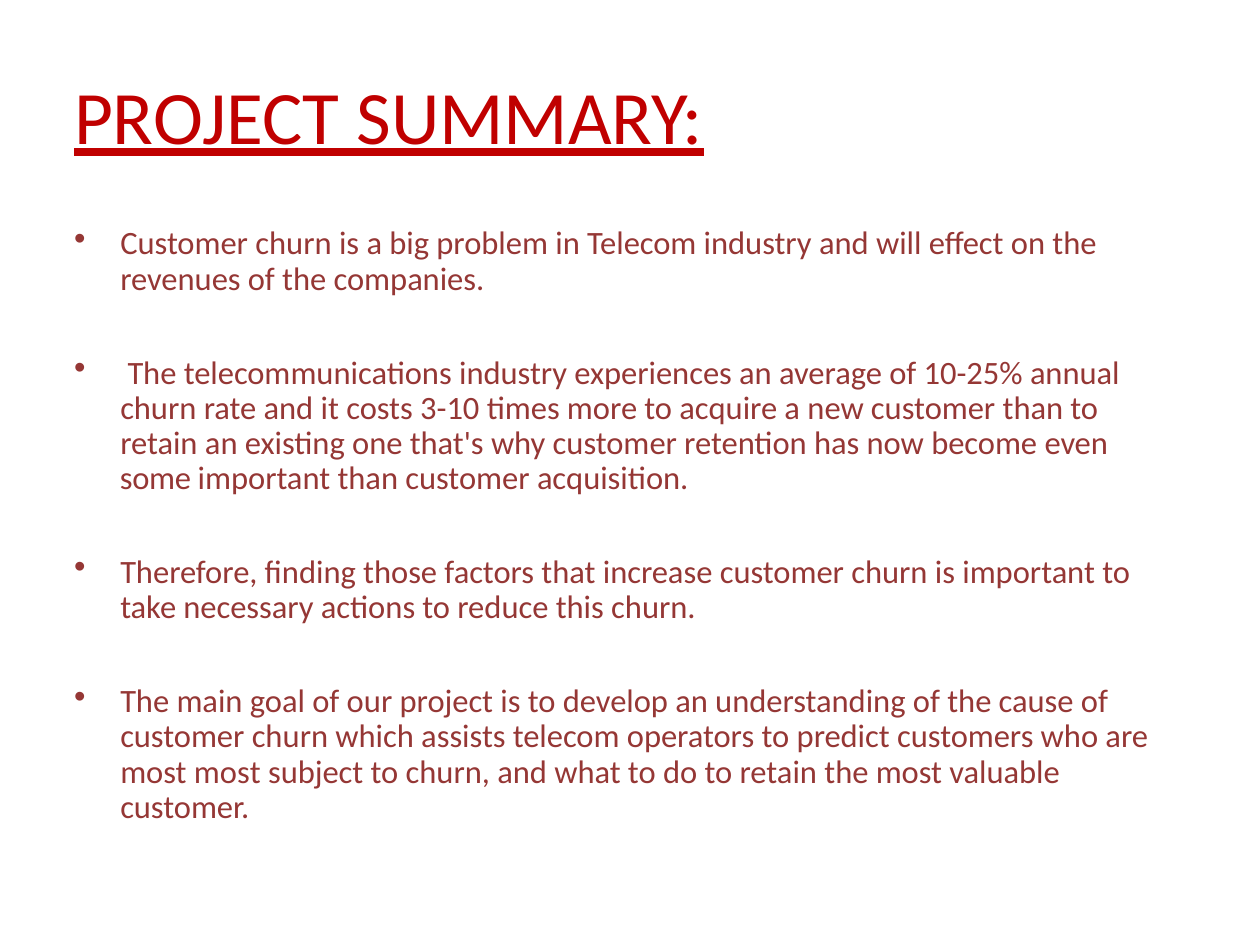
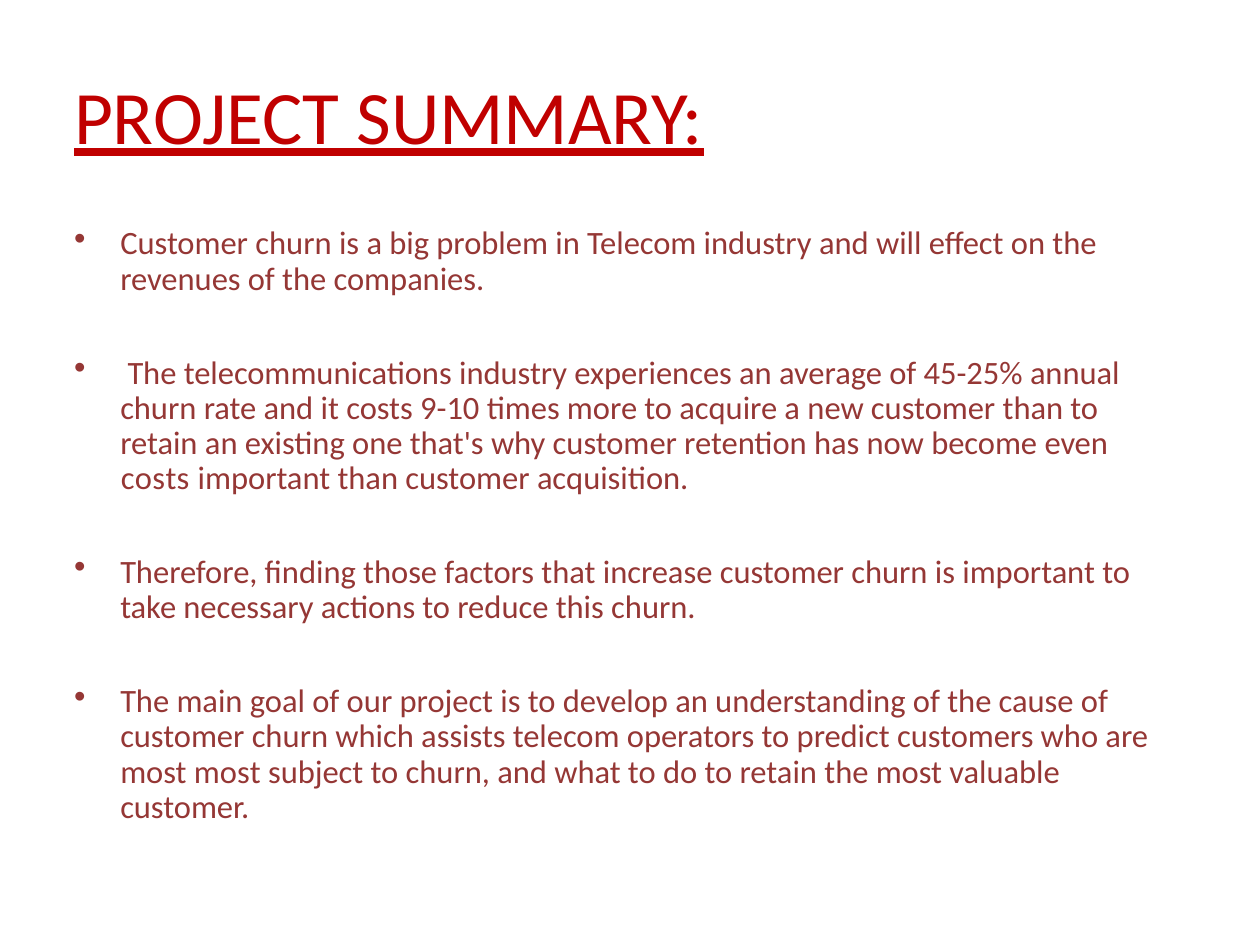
10-25%: 10-25% -> 45-25% (973, 373)
3-10: 3-10 -> 9-10 (450, 408)
some: some -> costs (155, 479)
